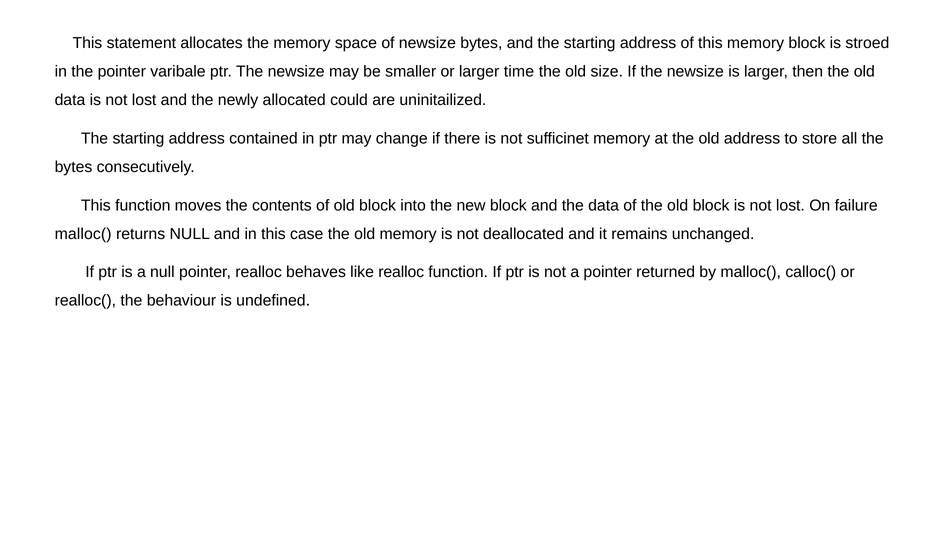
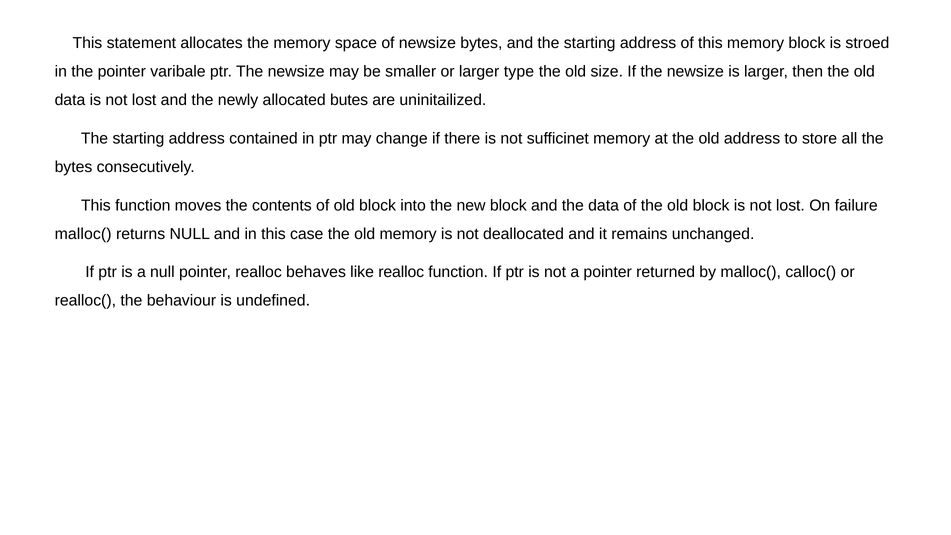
time: time -> type (519, 71)
could: could -> butes (349, 100)
